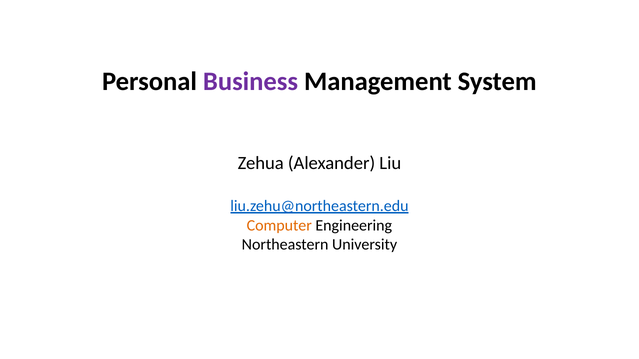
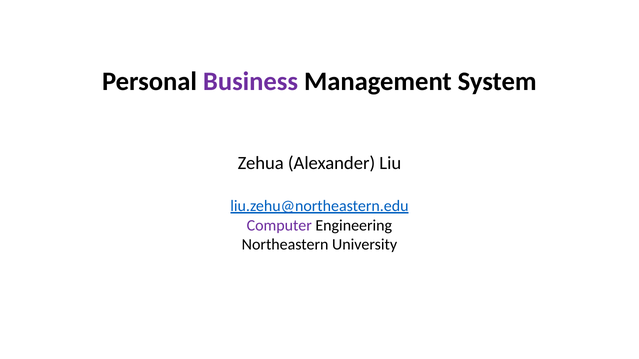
Computer colour: orange -> purple (279, 226)
